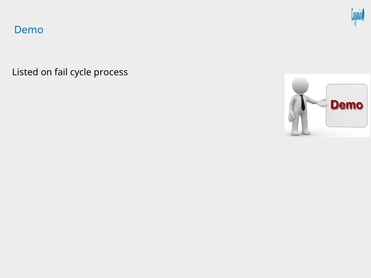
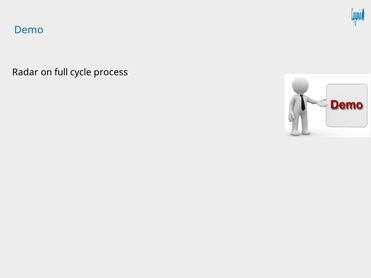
Listed: Listed -> Radar (25, 72)
fail: fail -> full (61, 72)
